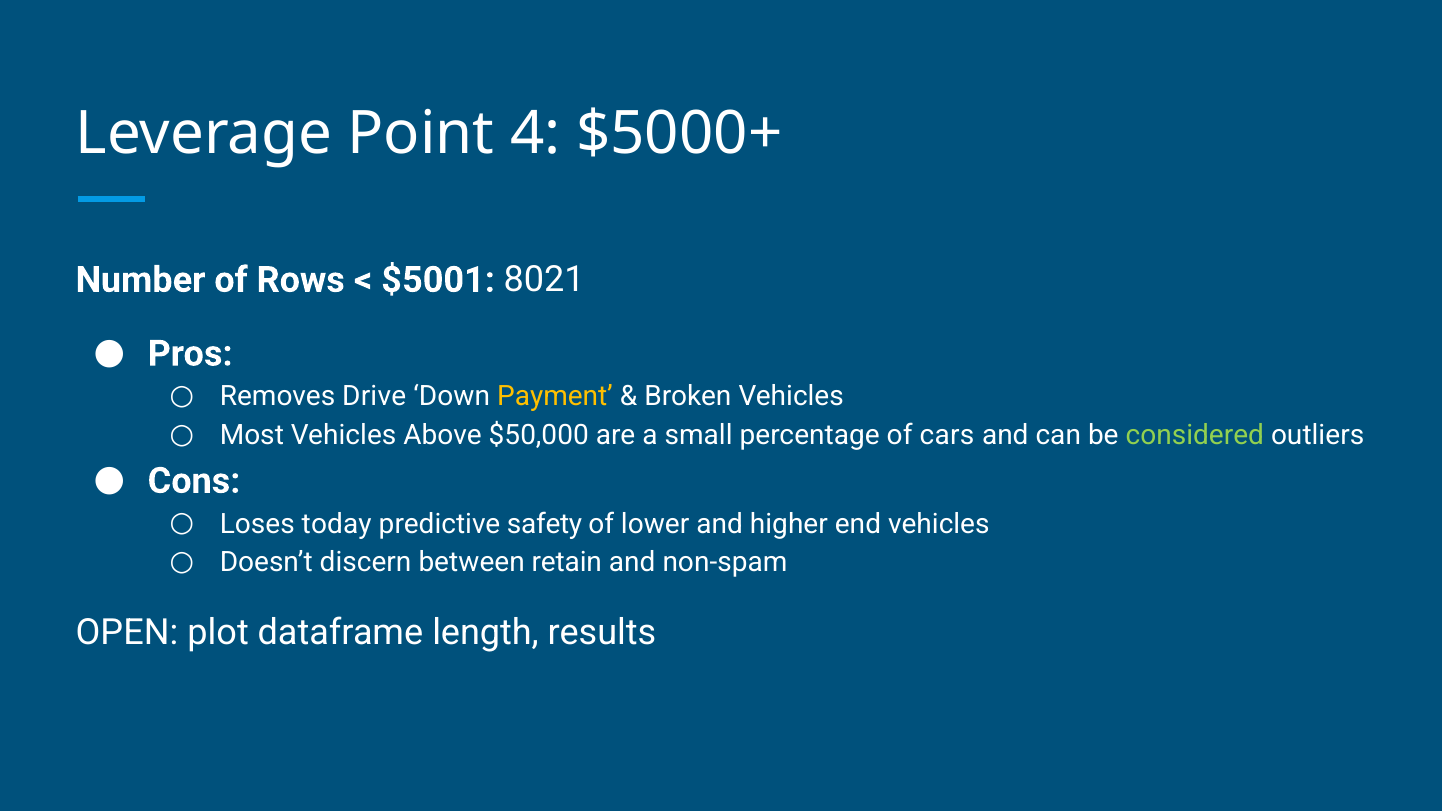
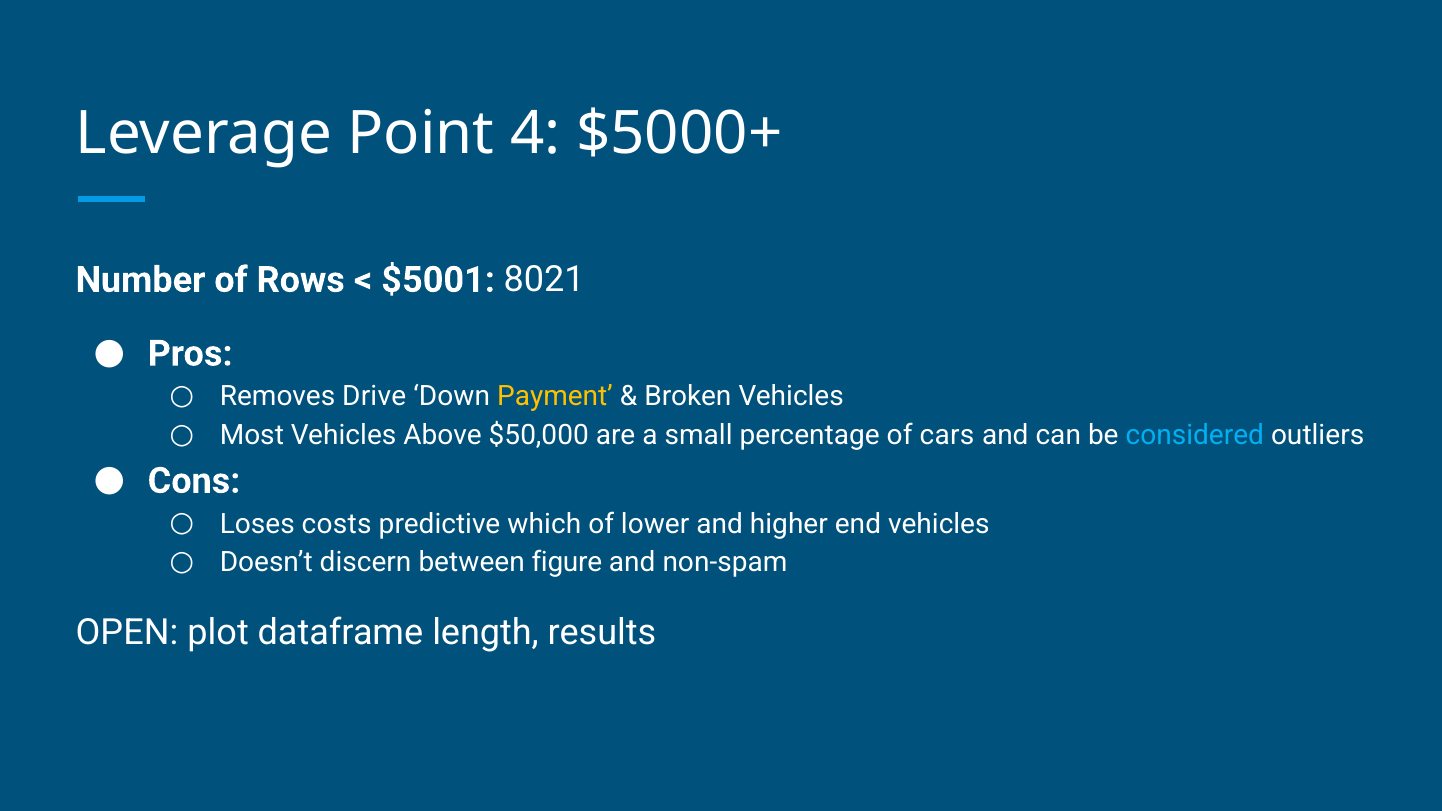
considered colour: light green -> light blue (1195, 435)
today: today -> costs (337, 524)
safety: safety -> which (544, 524)
retain: retain -> figure (567, 563)
